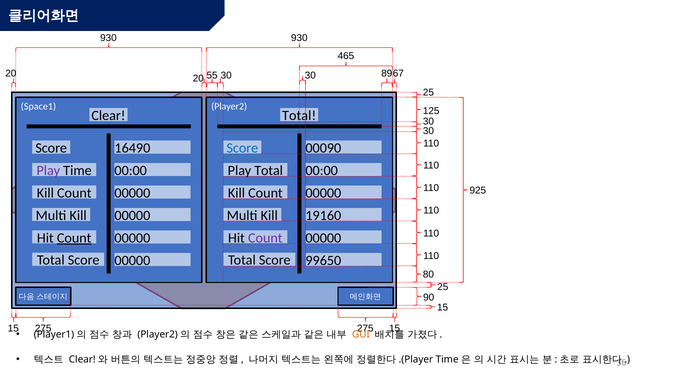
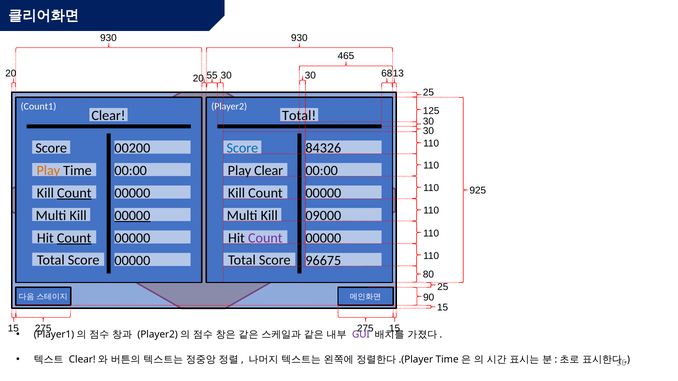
67: 67 -> 13 (398, 73)
89: 89 -> 68 (387, 73)
Space1: Space1 -> Count1 (38, 107)
16490: 16490 -> 00200 (132, 148)
00090: 00090 -> 84326 (323, 148)
Play colour: purple -> orange (48, 171)
Play Total: Total -> Clear (269, 171)
Count underline: none -> present (74, 193)
00000 underline: none -> present (132, 216)
19160: 19160 -> 09000 (323, 216)
99650: 99650 -> 96675 (323, 261)
GUI colour: orange -> purple (361, 335)
